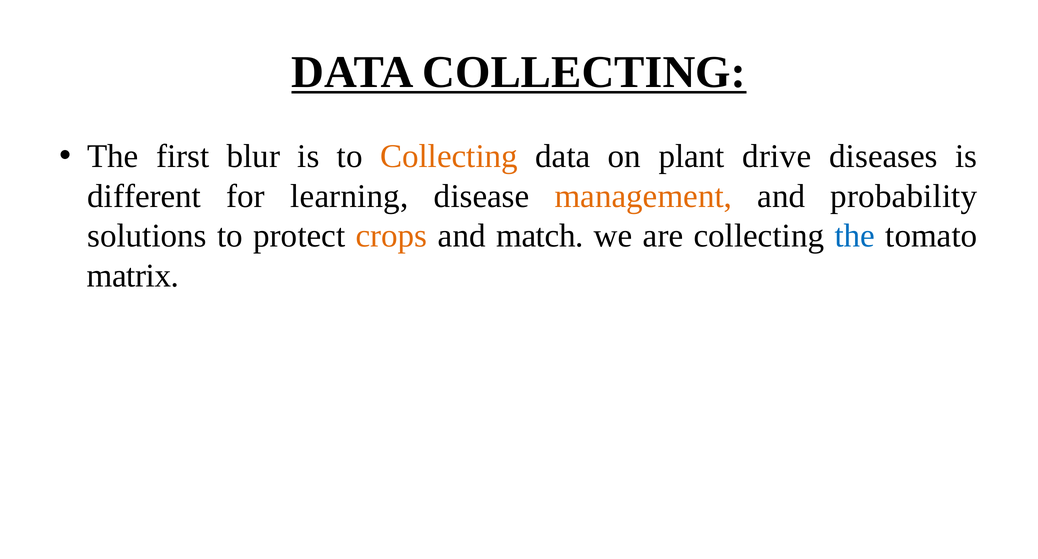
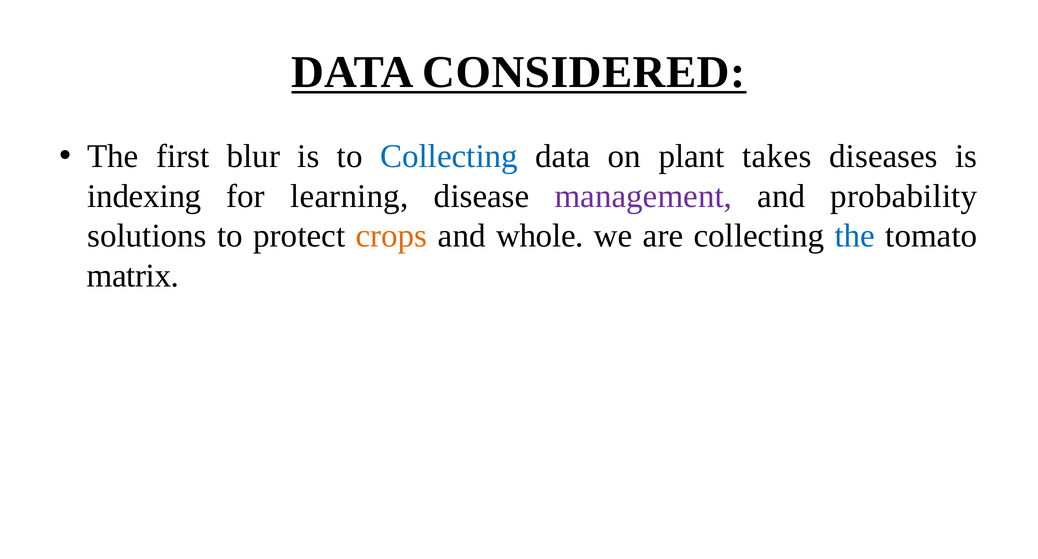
DATA COLLECTING: COLLECTING -> CONSIDERED (584, 72)
Collecting colour: orange -> blue (449, 156)
drive: drive -> takes (777, 156)
different: different -> indexing (144, 196)
management colour: orange -> purple (643, 196)
match: match -> whole (540, 236)
